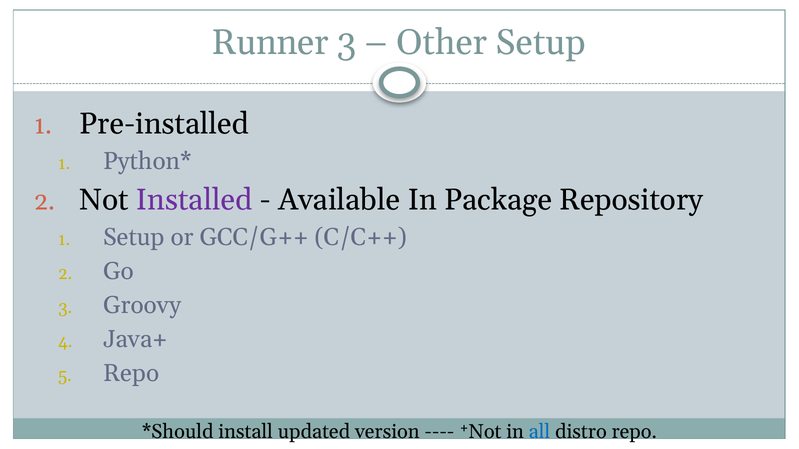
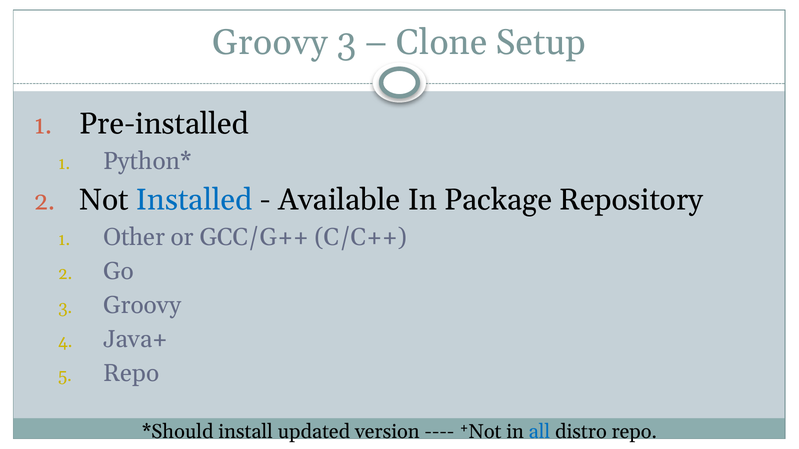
Runner: Runner -> Groovy (270, 43)
Other: Other -> Clone (442, 43)
Installed colour: purple -> blue (194, 200)
Setup: Setup -> Other (134, 237)
